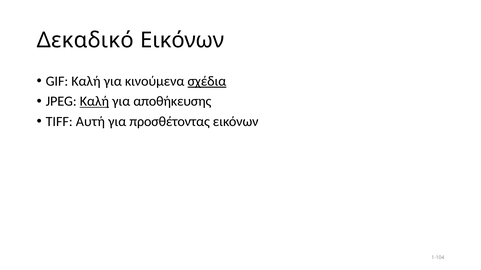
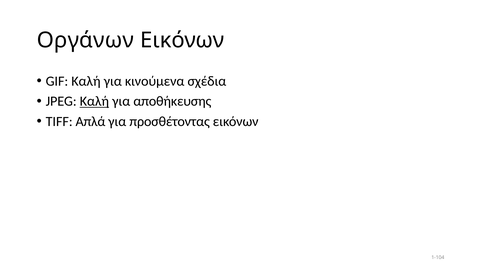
Δεκαδικό: Δεκαδικό -> Οργάνων (85, 40)
σχέδια underline: present -> none (207, 81)
Αυτή: Αυτή -> Απλά (90, 122)
